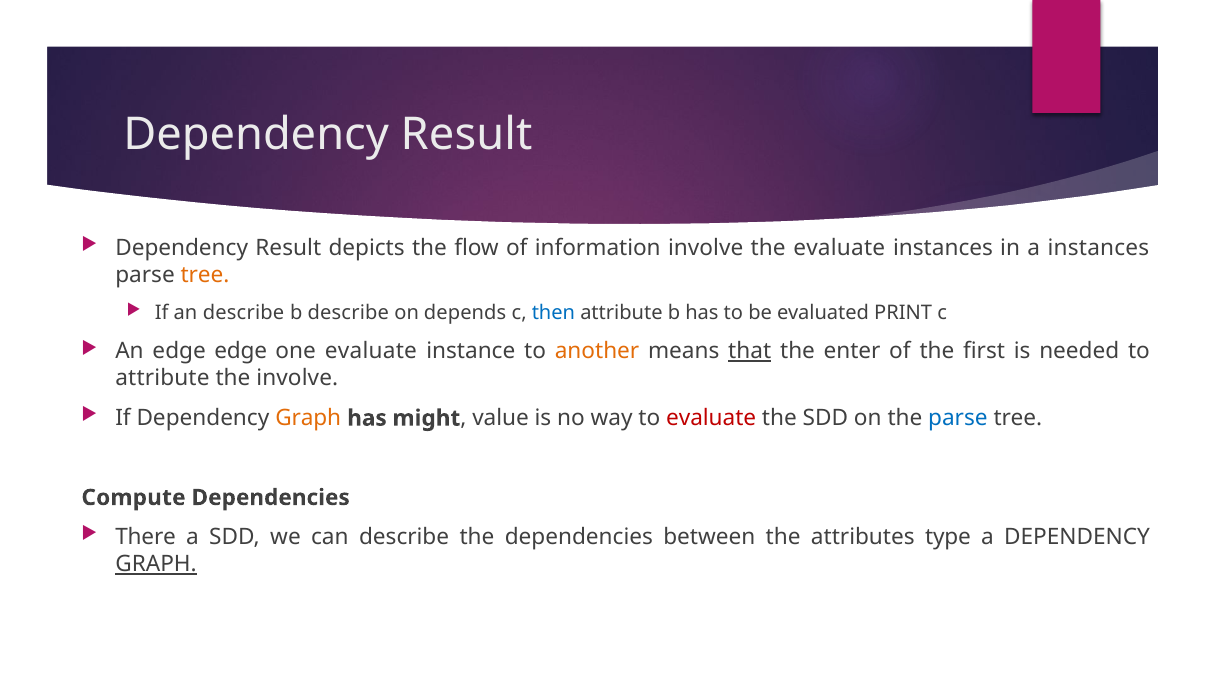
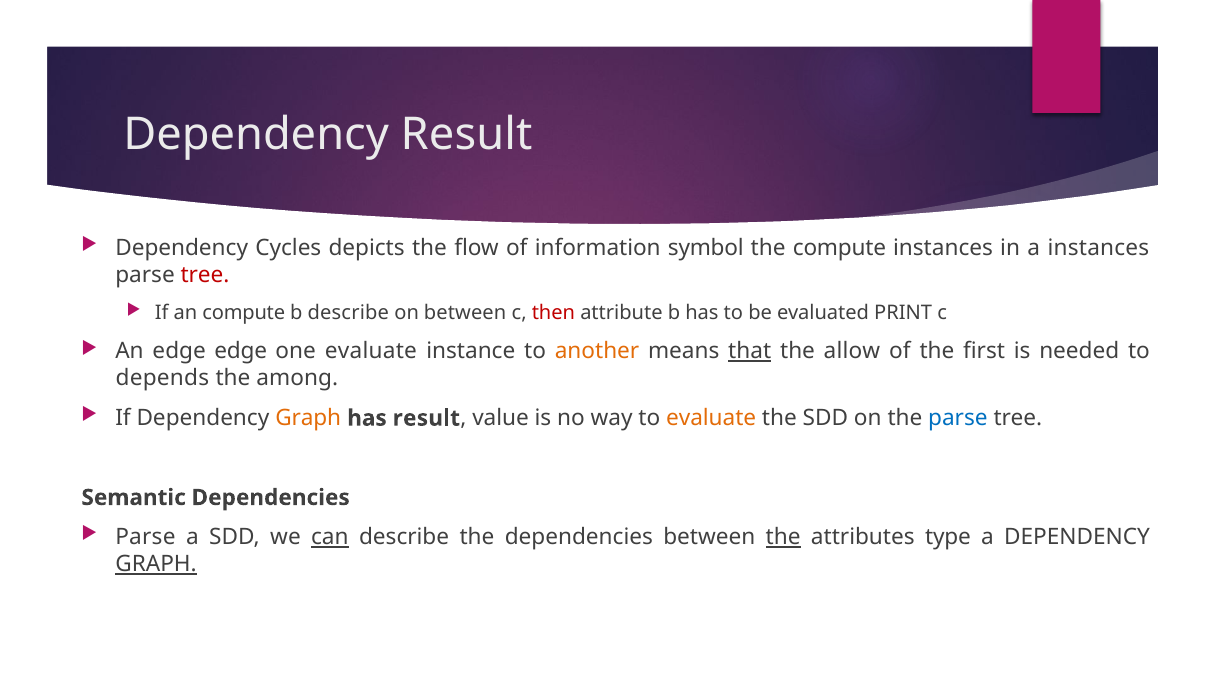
Result: Result -> Cycles (288, 248)
information involve: involve -> symbol (706, 248)
the evaluate: evaluate -> compute (839, 248)
tree colour: orange -> red (205, 275)
an describe: describe -> compute (244, 313)
on depends: depends -> between (465, 313)
then colour: blue -> red (553, 313)
enter: enter -> allow (852, 352)
attribute: attribute -> depends (162, 379)
the involve: involve -> among (297, 379)
has might: might -> result (426, 418)
evaluate colour: red -> orange (711, 418)
Compute: Compute -> Semantic (134, 498)
There: There -> Parse (145, 538)
can underline: none -> present (330, 538)
the underline: none -> present (783, 538)
